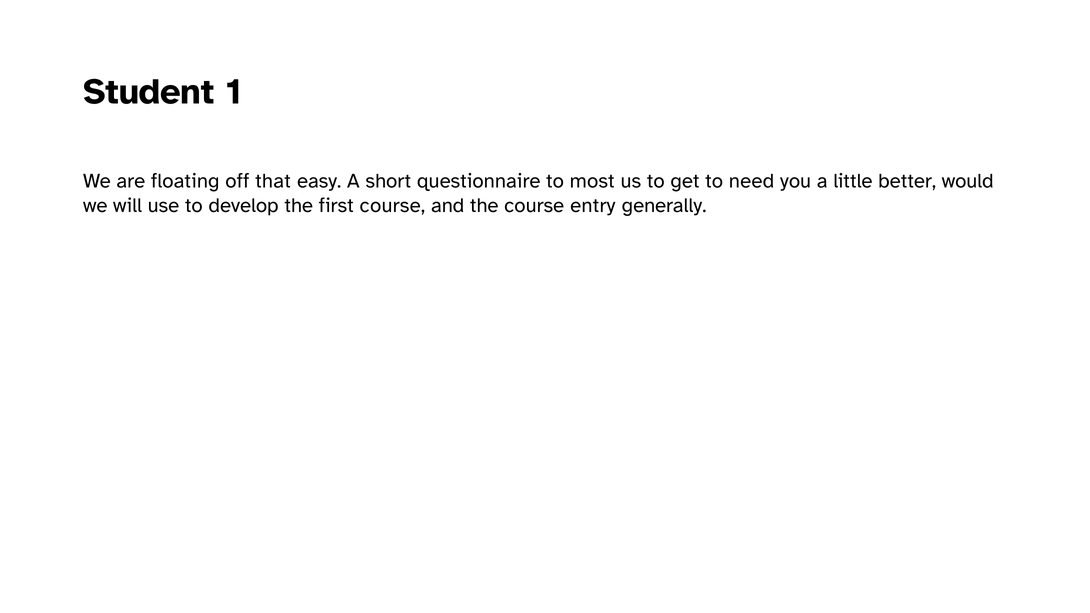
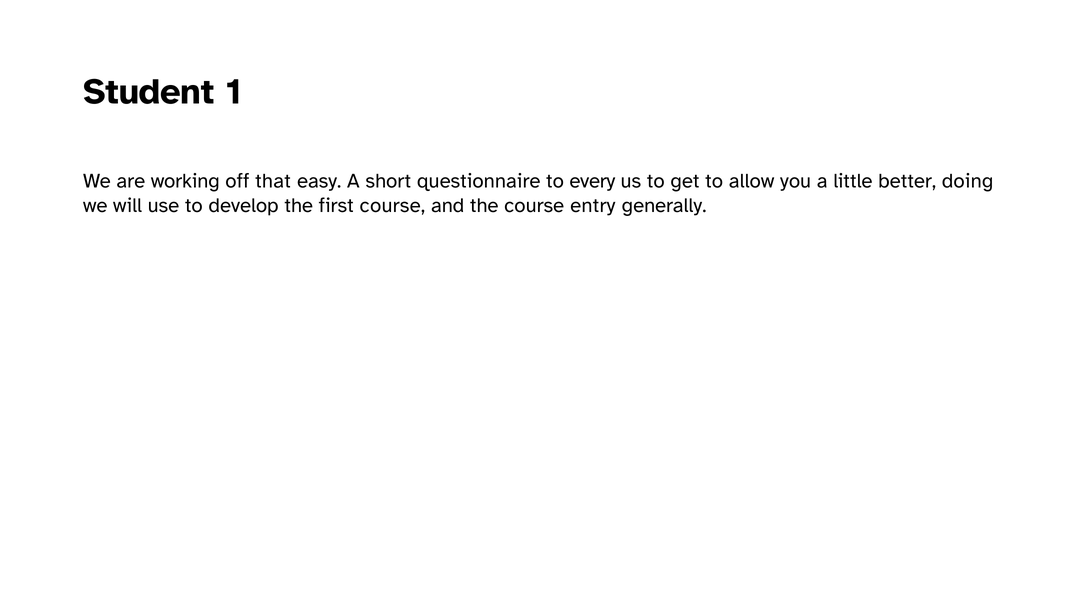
floating: floating -> working (185, 181)
most: most -> every (592, 181)
need: need -> allow (752, 181)
would: would -> doing (968, 181)
